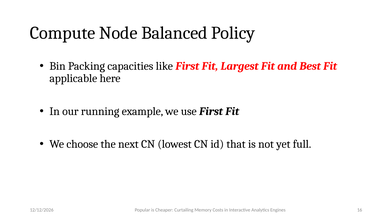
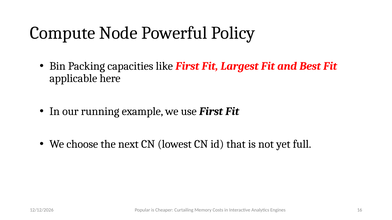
Balanced: Balanced -> Powerful (174, 33)
